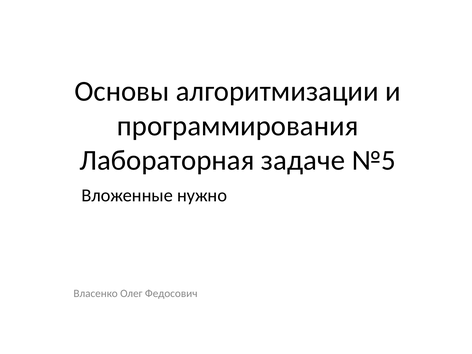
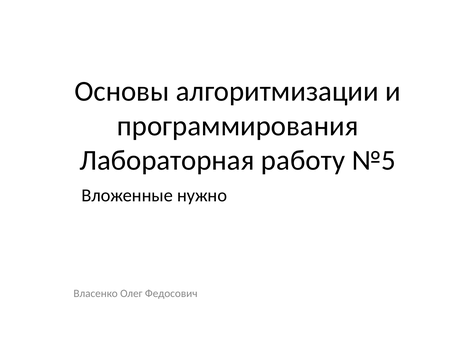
задаче: задаче -> работу (303, 160)
